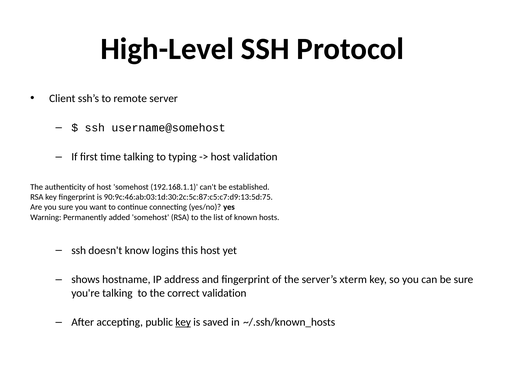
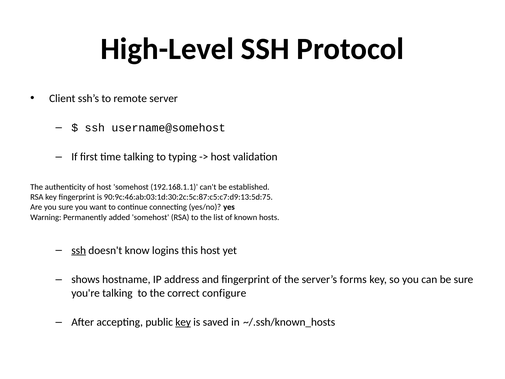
ssh underline: none -> present (79, 250)
xterm: xterm -> forms (353, 279)
correct validation: validation -> configure (224, 293)
